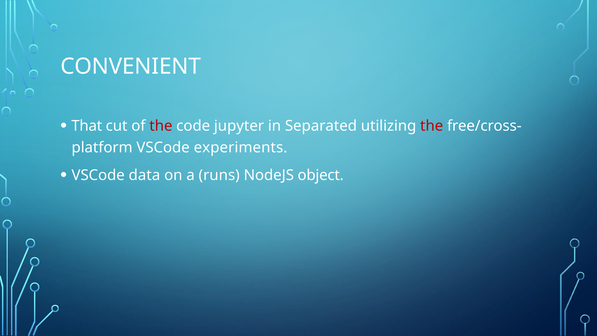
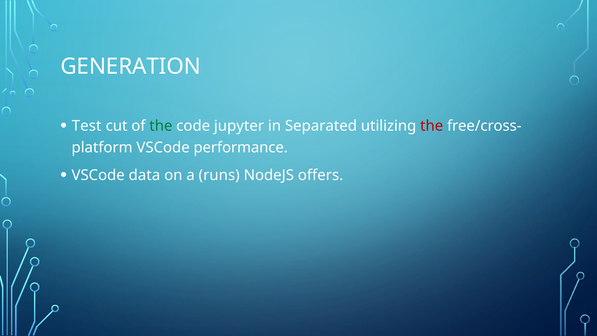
CONVENIENT: CONVENIENT -> GENERATION (131, 66)
That: That -> Test (87, 126)
the colour: red -> green (161, 126)
experiments: experiments -> performance (241, 147)
object: object -> offers (321, 175)
